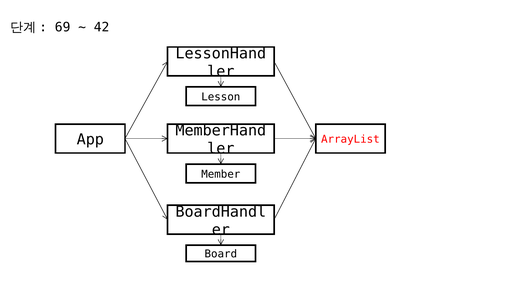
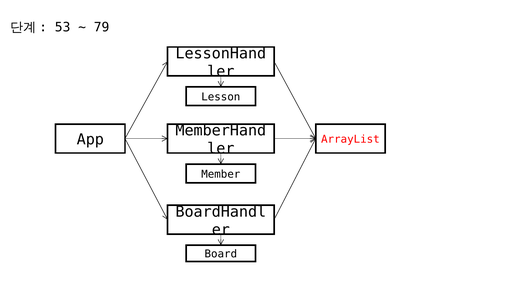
69: 69 -> 53 (63, 27)
42: 42 -> 79 (102, 27)
